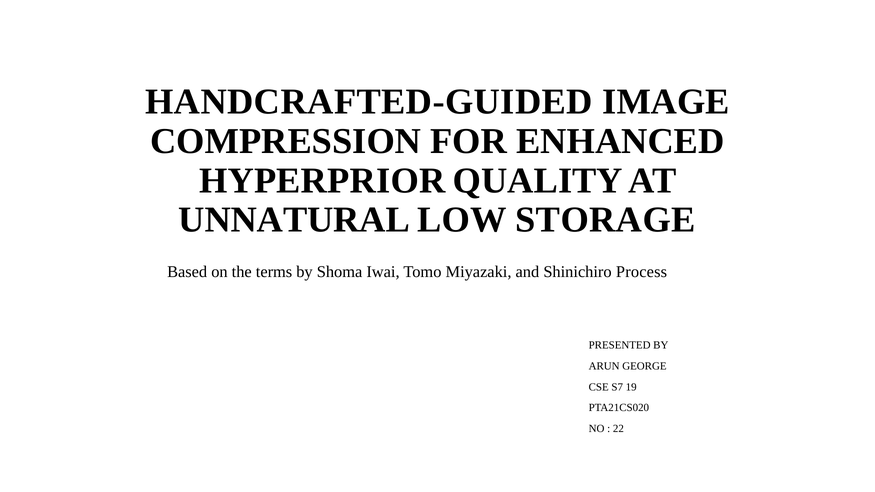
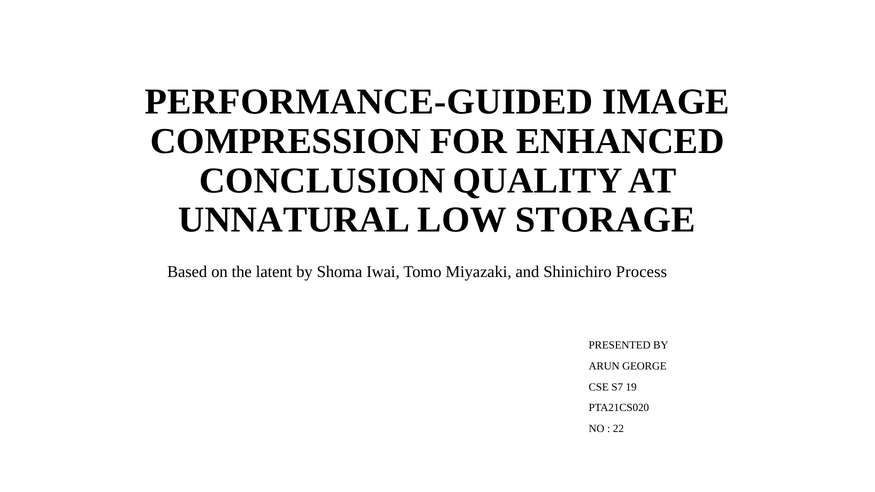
HANDCRAFTED-GUIDED: HANDCRAFTED-GUIDED -> PERFORMANCE-GUIDED (369, 102)
HYPERPRIOR: HYPERPRIOR -> CONCLUSION (322, 181)
terms: terms -> latent (274, 272)
